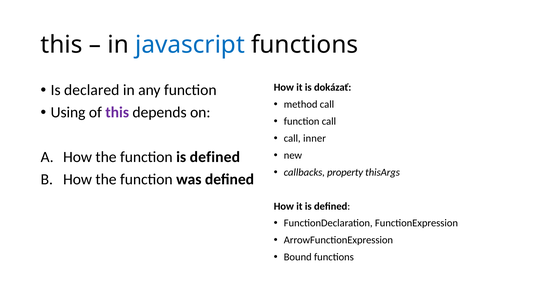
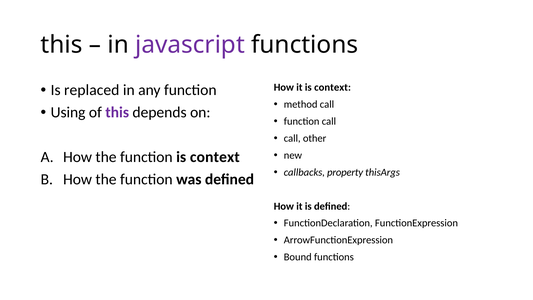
javascript colour: blue -> purple (190, 45)
declared: declared -> replaced (92, 90)
it is dokázať: dokázať -> context (333, 87)
inner: inner -> other (315, 138)
function is defined: defined -> context (215, 157)
